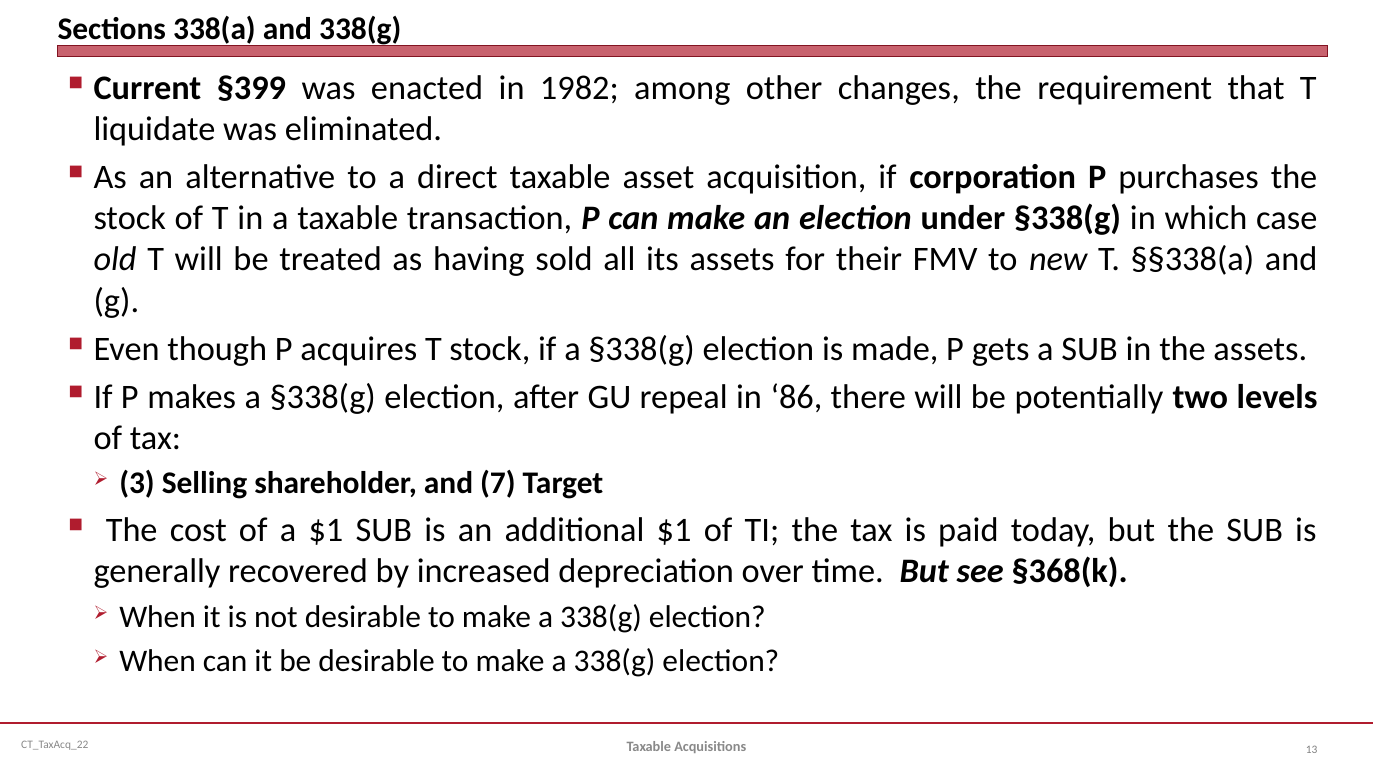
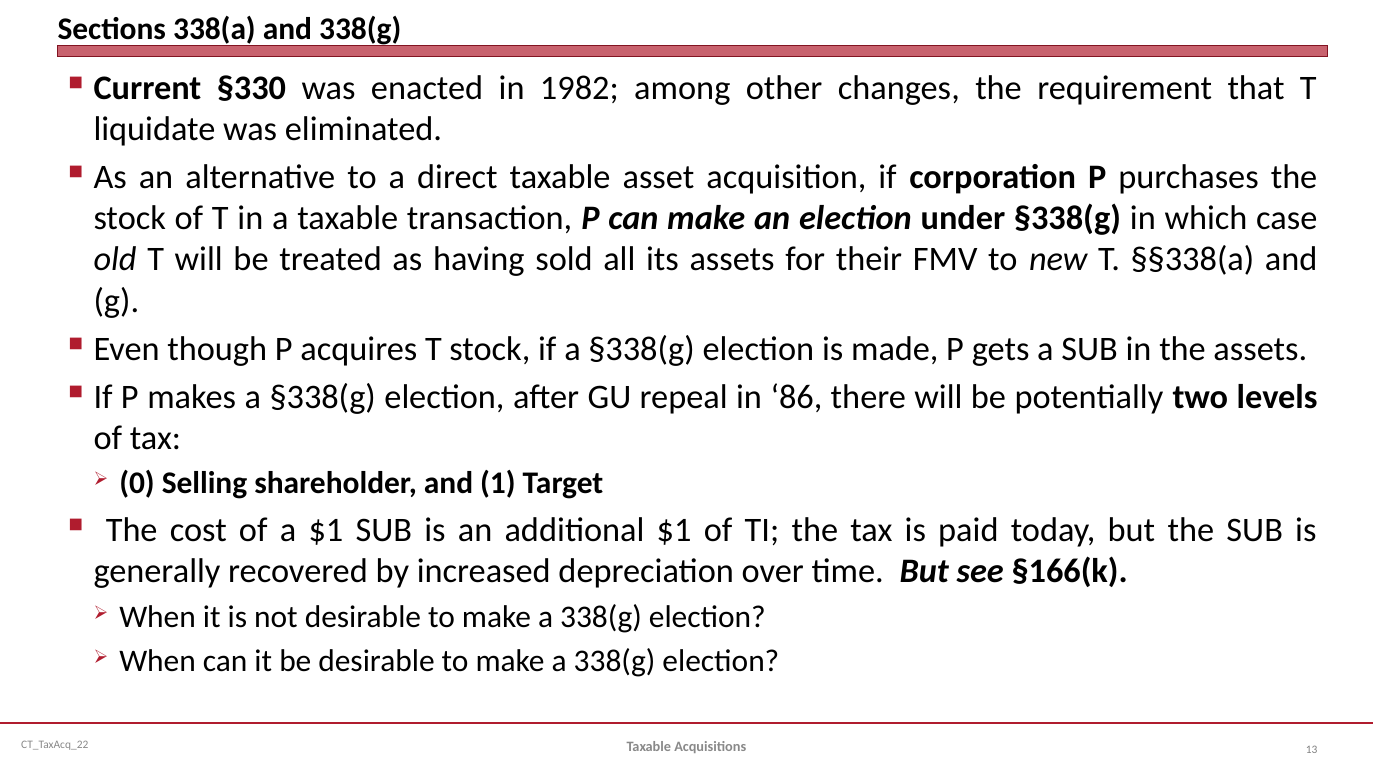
§399: §399 -> §330 (251, 88)
3: 3 -> 0 (137, 484)
7: 7 -> 1 (498, 484)
§368(k: §368(k -> §166(k (1070, 571)
